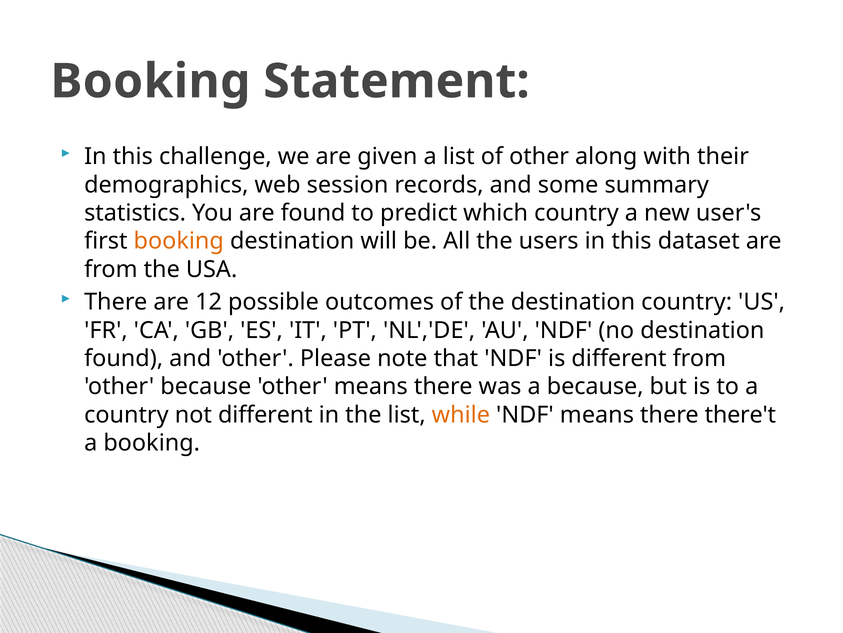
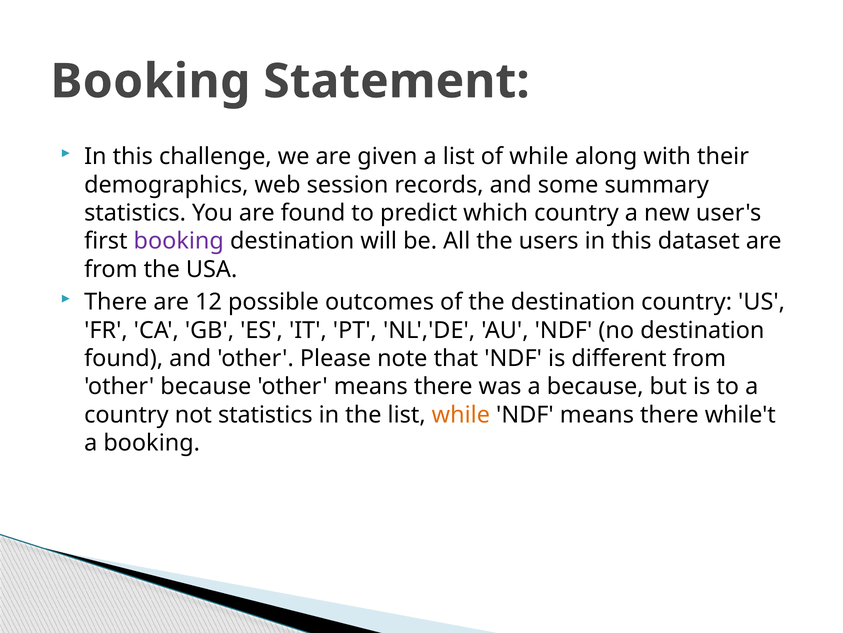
of other: other -> while (539, 156)
booking colour: orange -> purple (179, 241)
not different: different -> statistics (265, 414)
there't: there't -> while't (740, 414)
